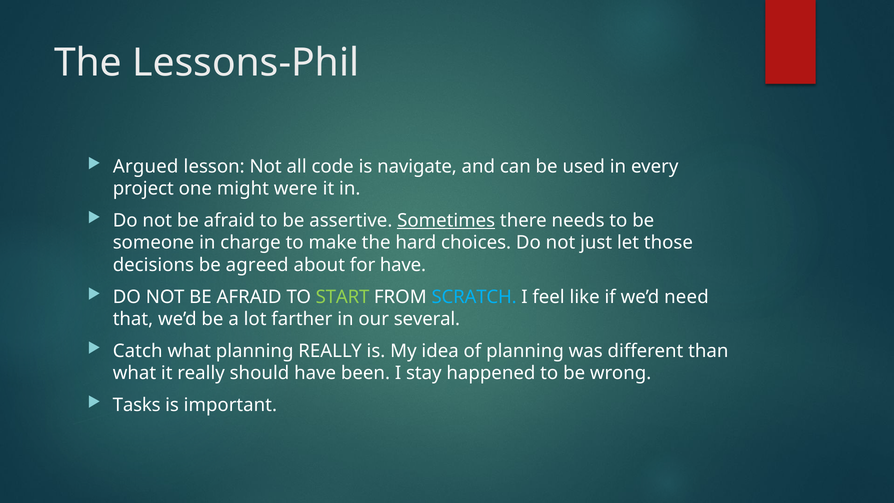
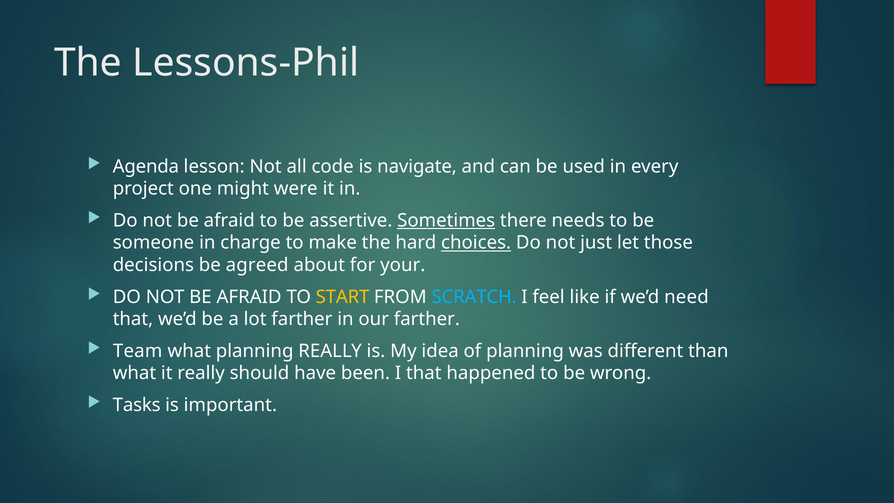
Argued: Argued -> Agenda (146, 166)
choices underline: none -> present (476, 243)
for have: have -> your (403, 265)
START colour: light green -> yellow (343, 297)
our several: several -> farther (427, 319)
Catch: Catch -> Team (138, 351)
I stay: stay -> that (424, 373)
